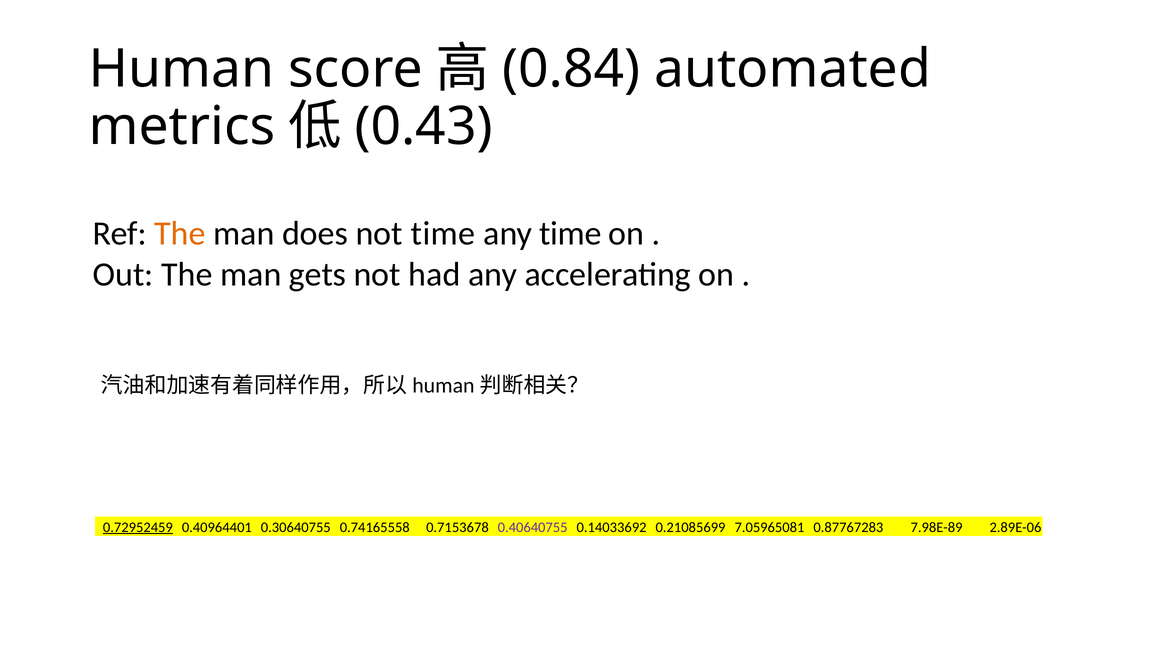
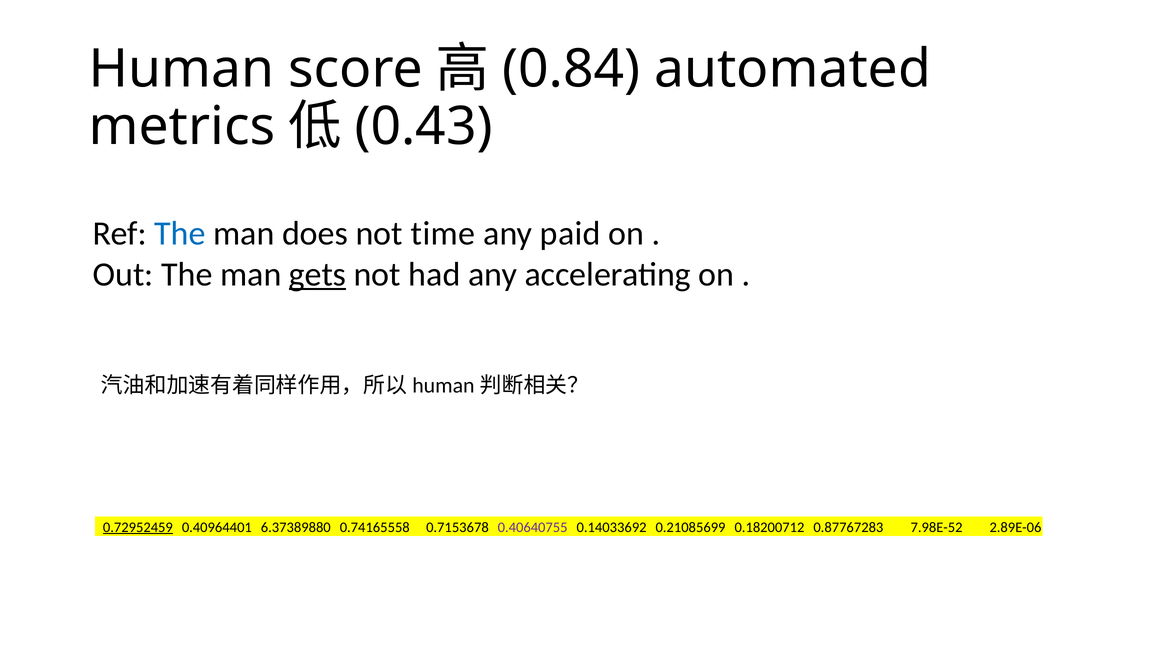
The colour: orange -> blue (180, 234)
any time: time -> paid (570, 234)
gets underline: none -> present (318, 275)
0.30640755: 0.30640755 -> 6.37389880 (296, 527)
7.05965081: 7.05965081 -> 0.18200712 (769, 527)
7.98E-89: 7.98E-89 -> 7.98E-52 (937, 527)
